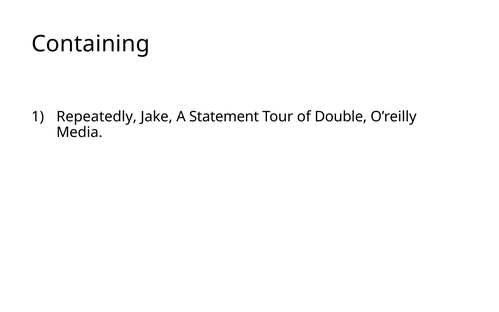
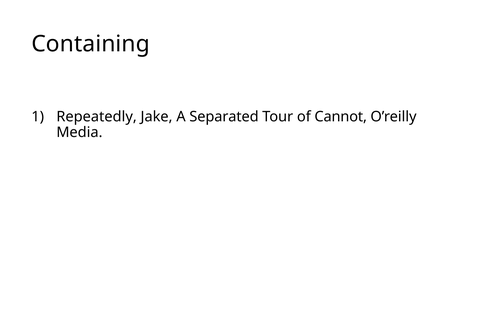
Statement: Statement -> Separated (224, 117)
Double: Double -> Cannot (341, 117)
